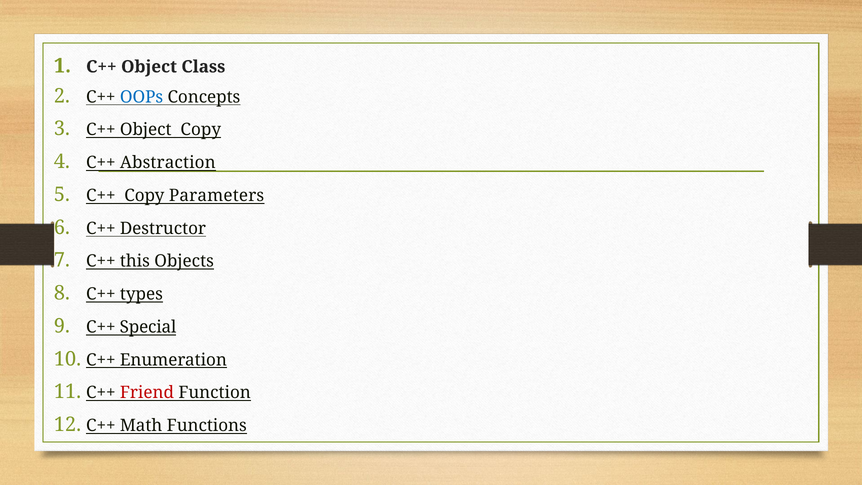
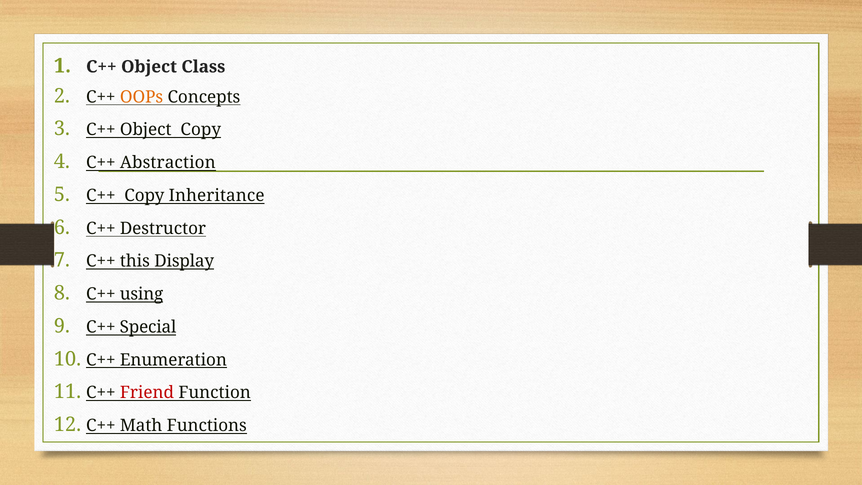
OOPs colour: blue -> orange (141, 97)
Parameters: Parameters -> Inheritance (217, 195)
Objects: Objects -> Display (184, 261)
types: types -> using (142, 294)
